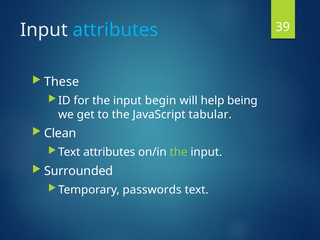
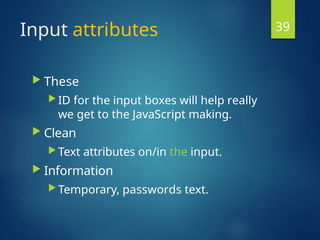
attributes colour: light blue -> yellow (115, 30)
begin: begin -> boxes (161, 101)
being: being -> really (242, 101)
tabular: tabular -> making (210, 114)
Surrounded: Surrounded -> Information (79, 171)
